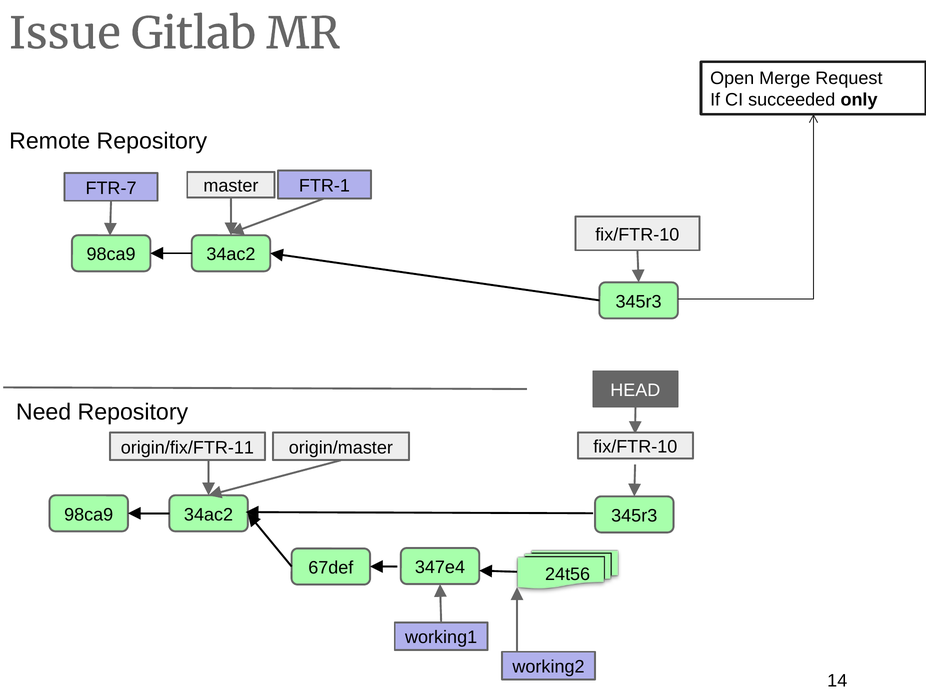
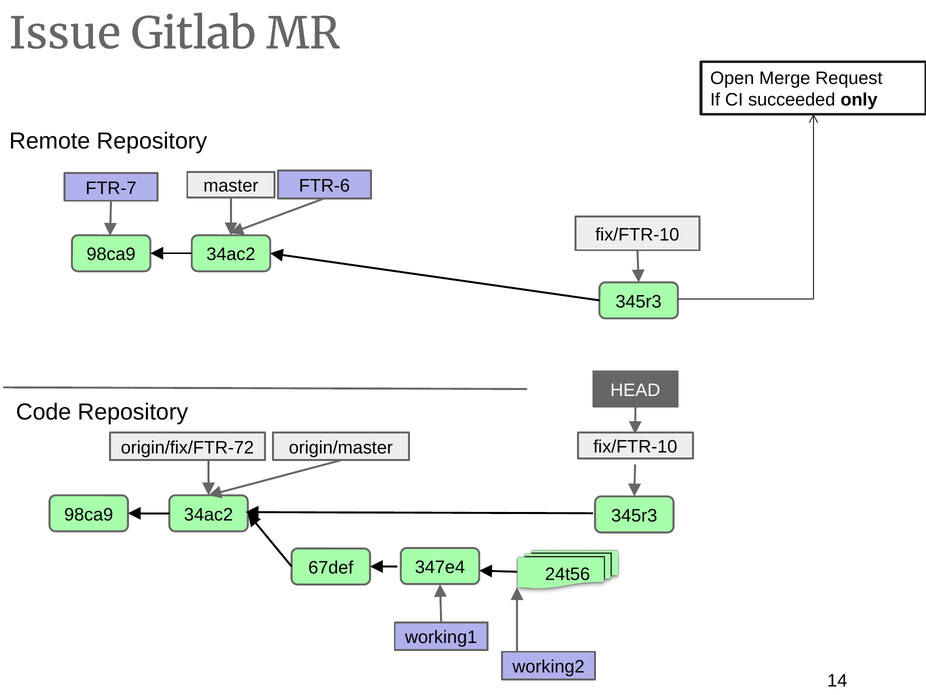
FTR-1: FTR-1 -> FTR-6 (324, 186)
Need: Need -> Code (44, 412)
origin/fix/FTR-11: origin/fix/FTR-11 -> origin/fix/FTR-72 (187, 447)
